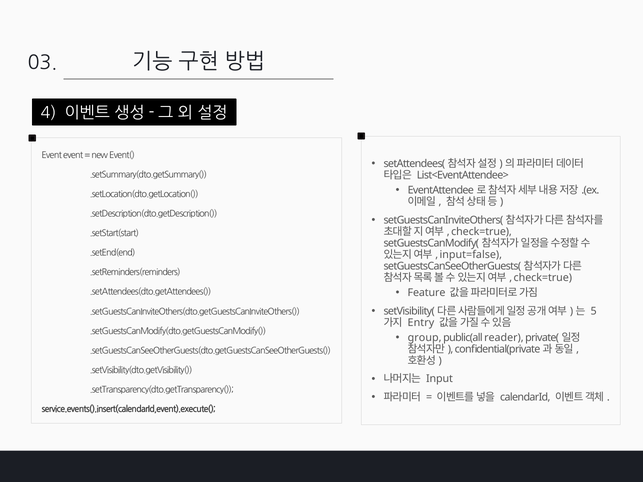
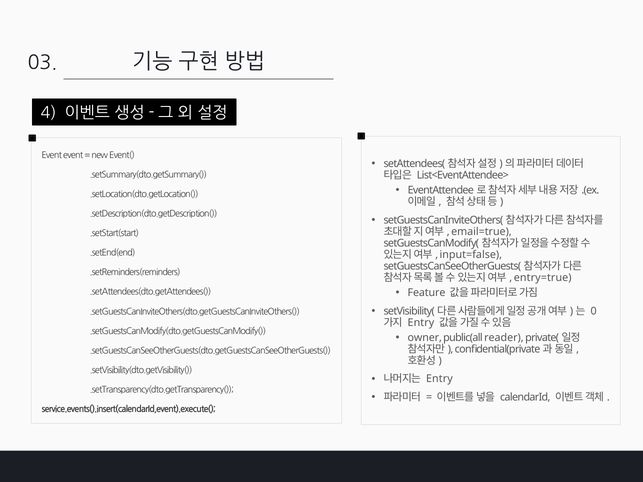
check=true: check=true -> email=true (481, 232)
check=true: check=true -> entry=true (543, 278)
5: 5 -> 0 (594, 311)
group: group -> owner (425, 338)
Input: Input -> Entry (439, 379)
